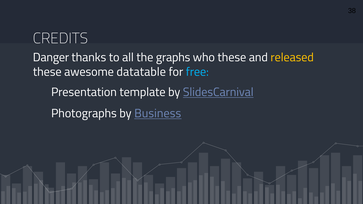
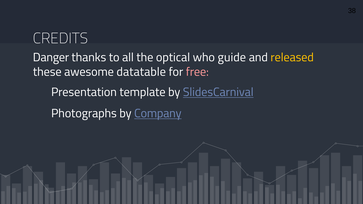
graphs: graphs -> optical (173, 57)
who these: these -> guide (232, 57)
free colour: light blue -> pink (197, 72)
Business: Business -> Company (158, 114)
